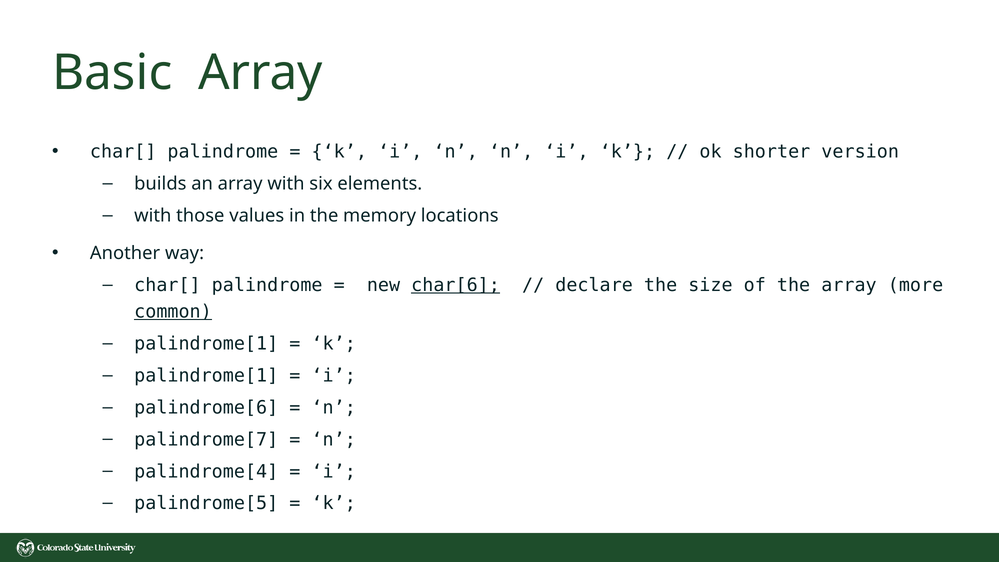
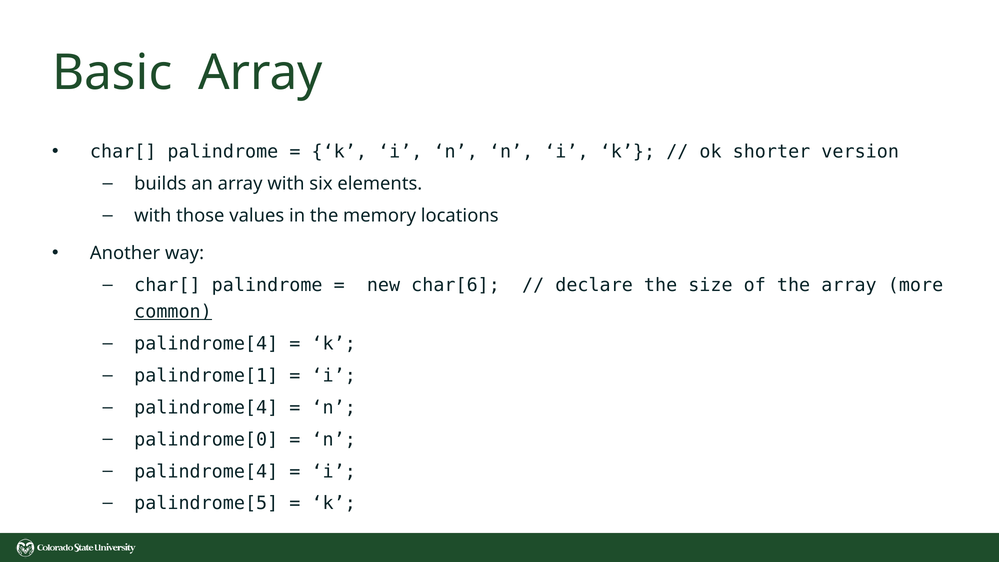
char[6 underline: present -> none (456, 285)
palindrome[1: palindrome[1 -> palindrome[4 (206, 344)
palindrome[6: palindrome[6 -> palindrome[4 (206, 407)
palindrome[7: palindrome[7 -> palindrome[0 (206, 439)
